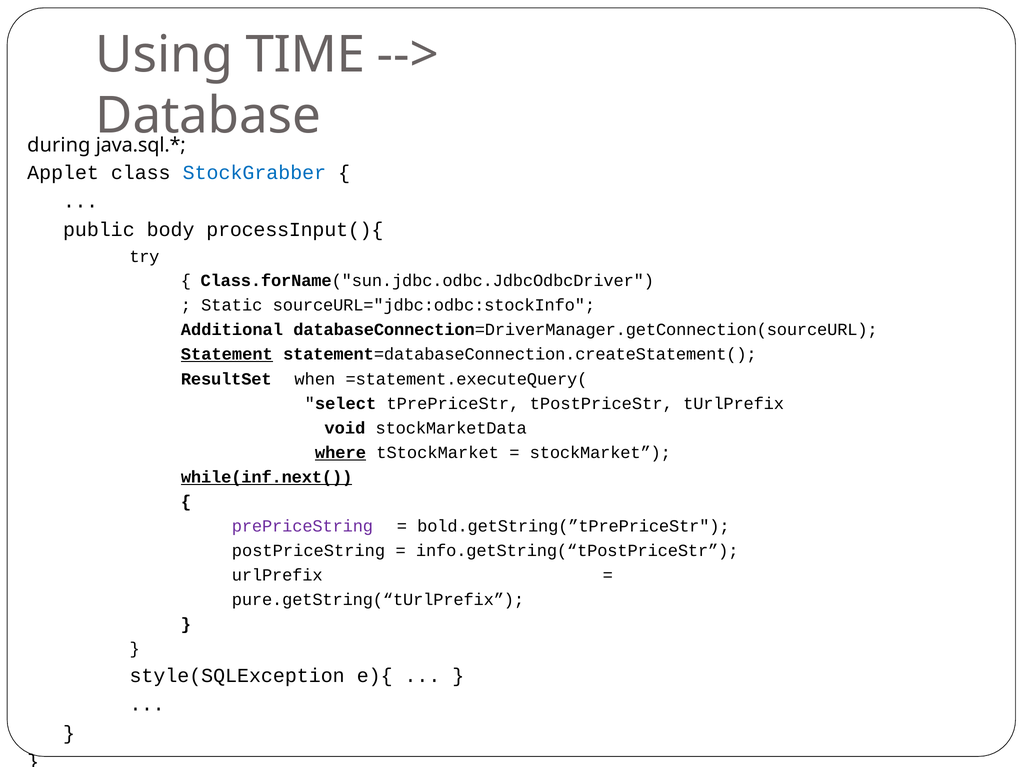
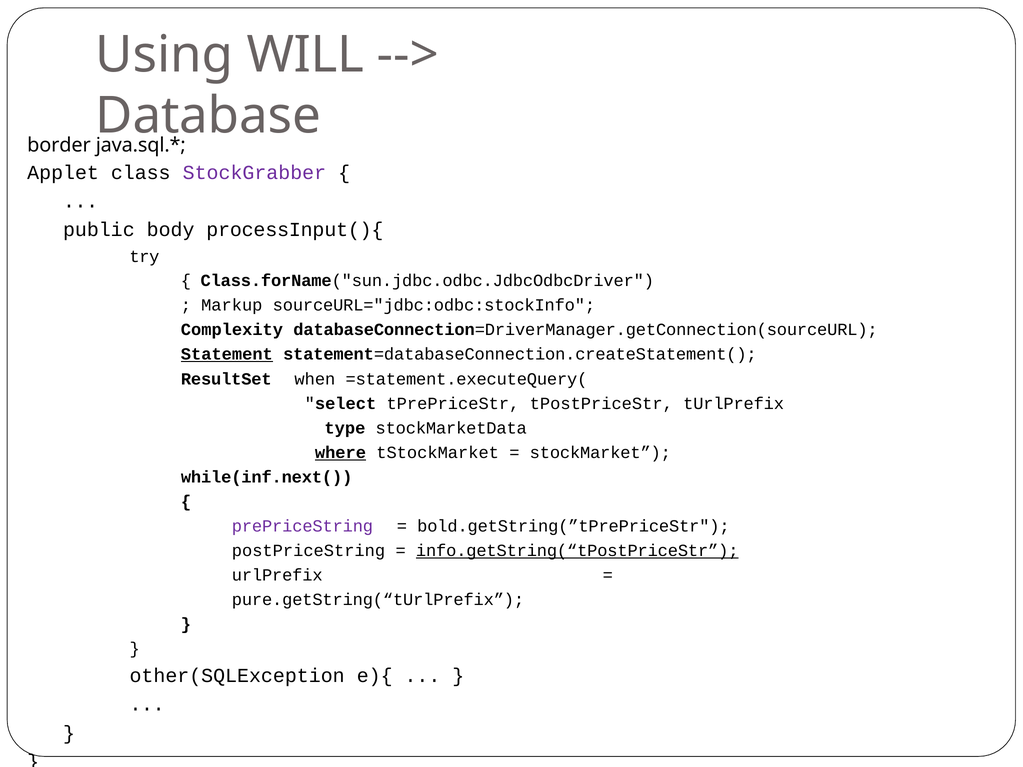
TIME: TIME -> WILL (305, 55)
during: during -> border (59, 145)
StockGrabber colour: blue -> purple (254, 173)
Static: Static -> Markup (232, 305)
Additional: Additional -> Complexity (232, 330)
void: void -> type (345, 428)
while(inf.next( underline: present -> none (267, 477)
info.getString(“tPostPriceStr underline: none -> present (577, 551)
style(SQLException: style(SQLException -> other(SQLException (237, 676)
